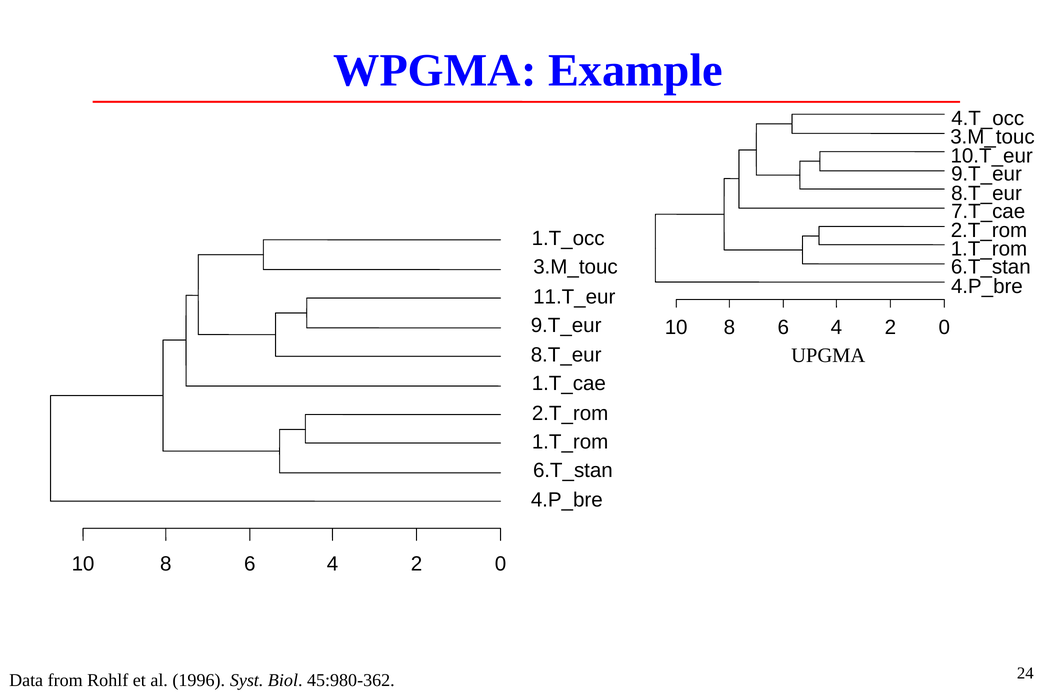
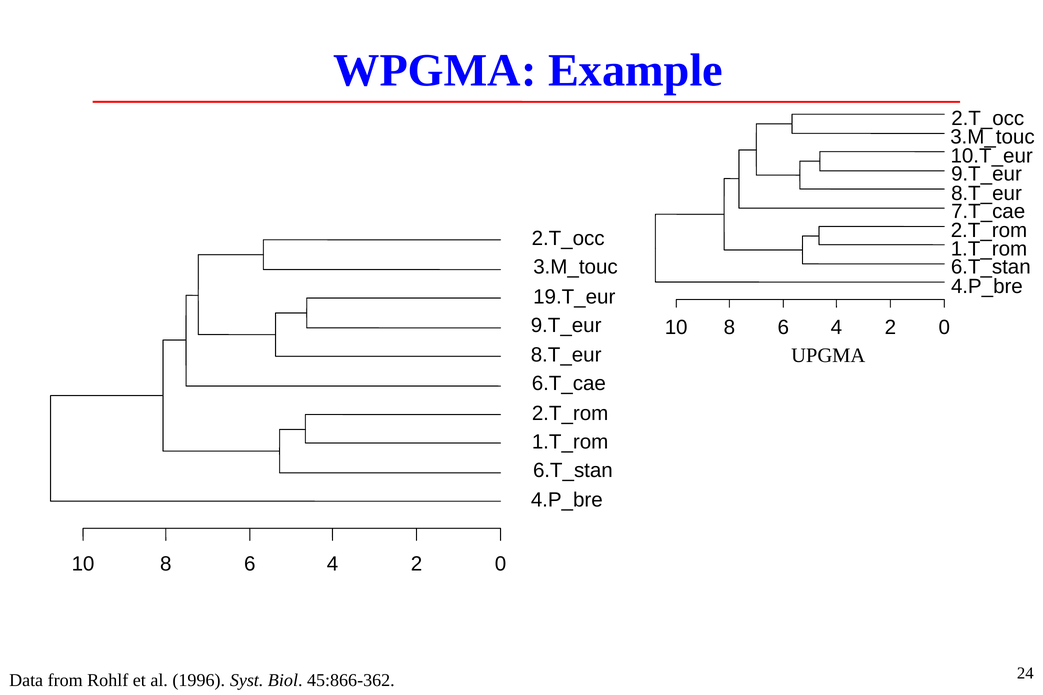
4.T_occ: 4.T_occ -> 2.T_occ (988, 119)
1.T_occ: 1.T_occ -> 2.T_occ (568, 239)
11.T_eur: 11.T_eur -> 19.T_eur (574, 297)
1.T_cae: 1.T_cae -> 6.T_cae (569, 384)
45:980-362: 45:980-362 -> 45:866-362 (351, 681)
